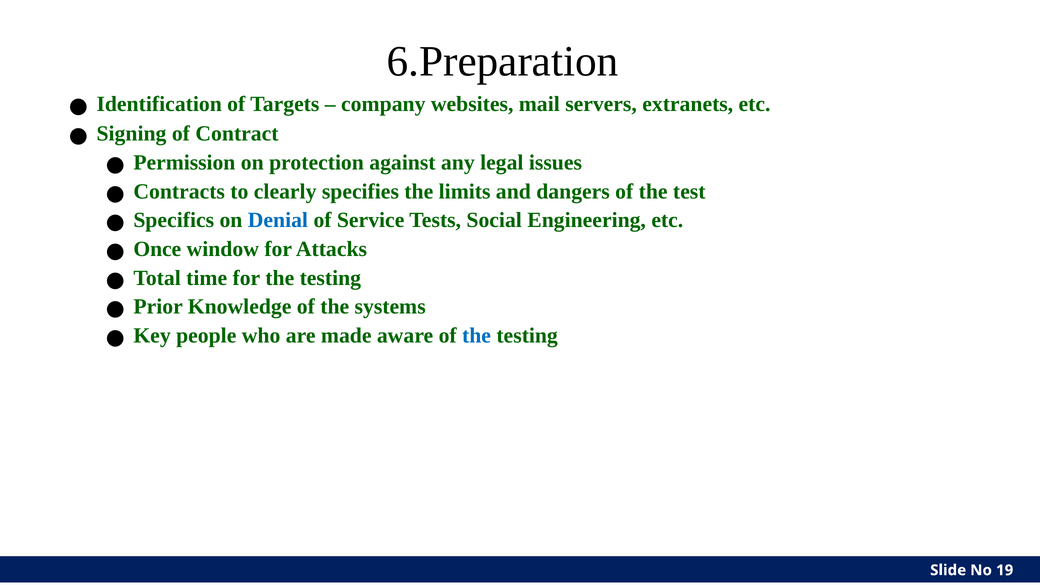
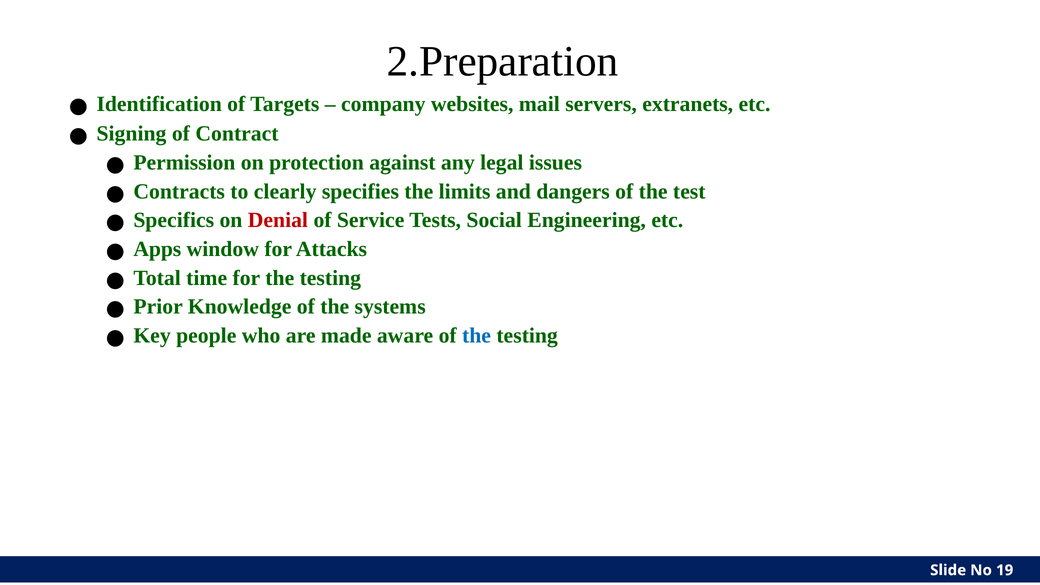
6.Preparation: 6.Preparation -> 2.Preparation (503, 62)
Denial colour: blue -> red (278, 220)
Once: Once -> Apps (157, 249)
